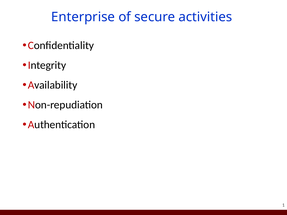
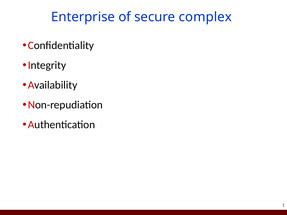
activities: activities -> complex (205, 17)
